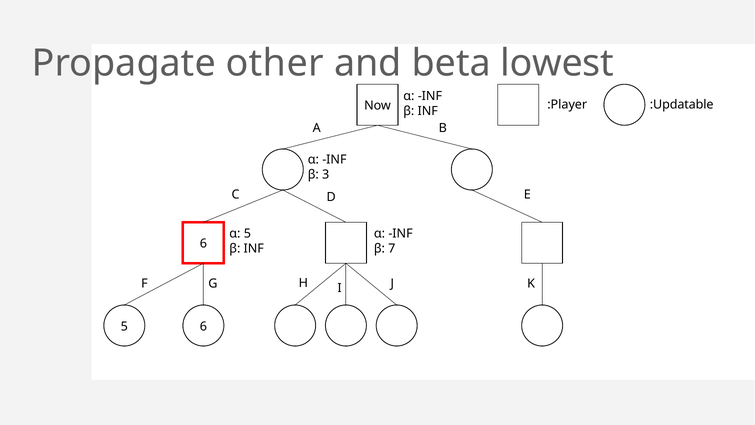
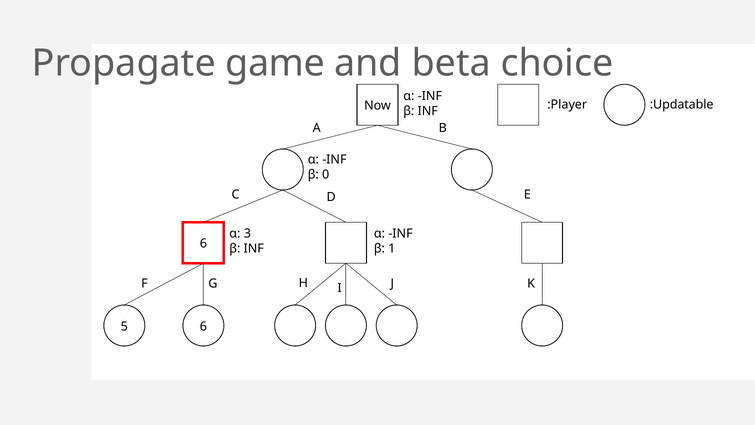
other: other -> game (275, 63)
lowest: lowest -> choice (557, 63)
3: 3 -> 0 (326, 174)
α 5: 5 -> 3 (247, 233)
7: 7 -> 1 (392, 248)
